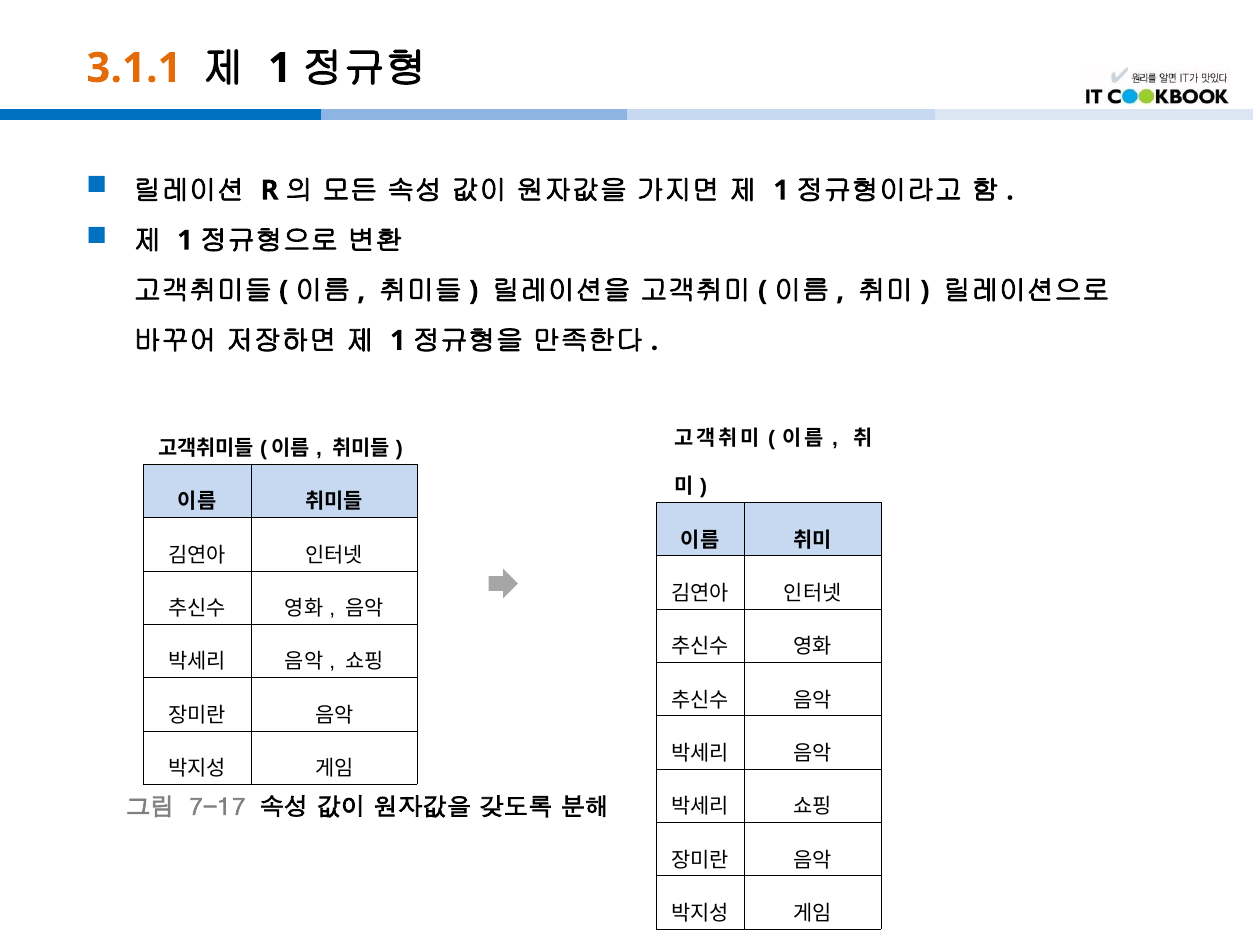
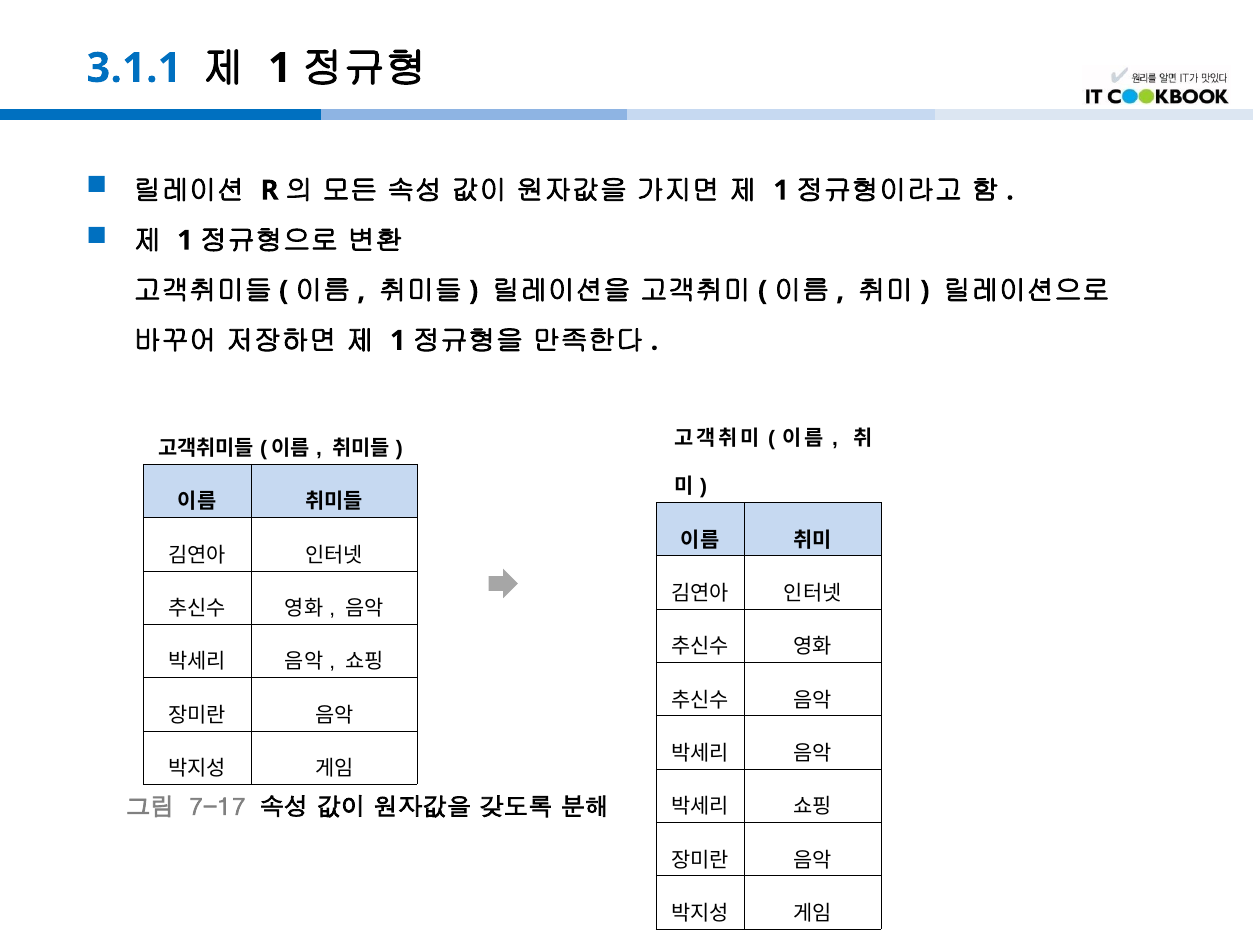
3.1.1 colour: orange -> blue (134, 68)
